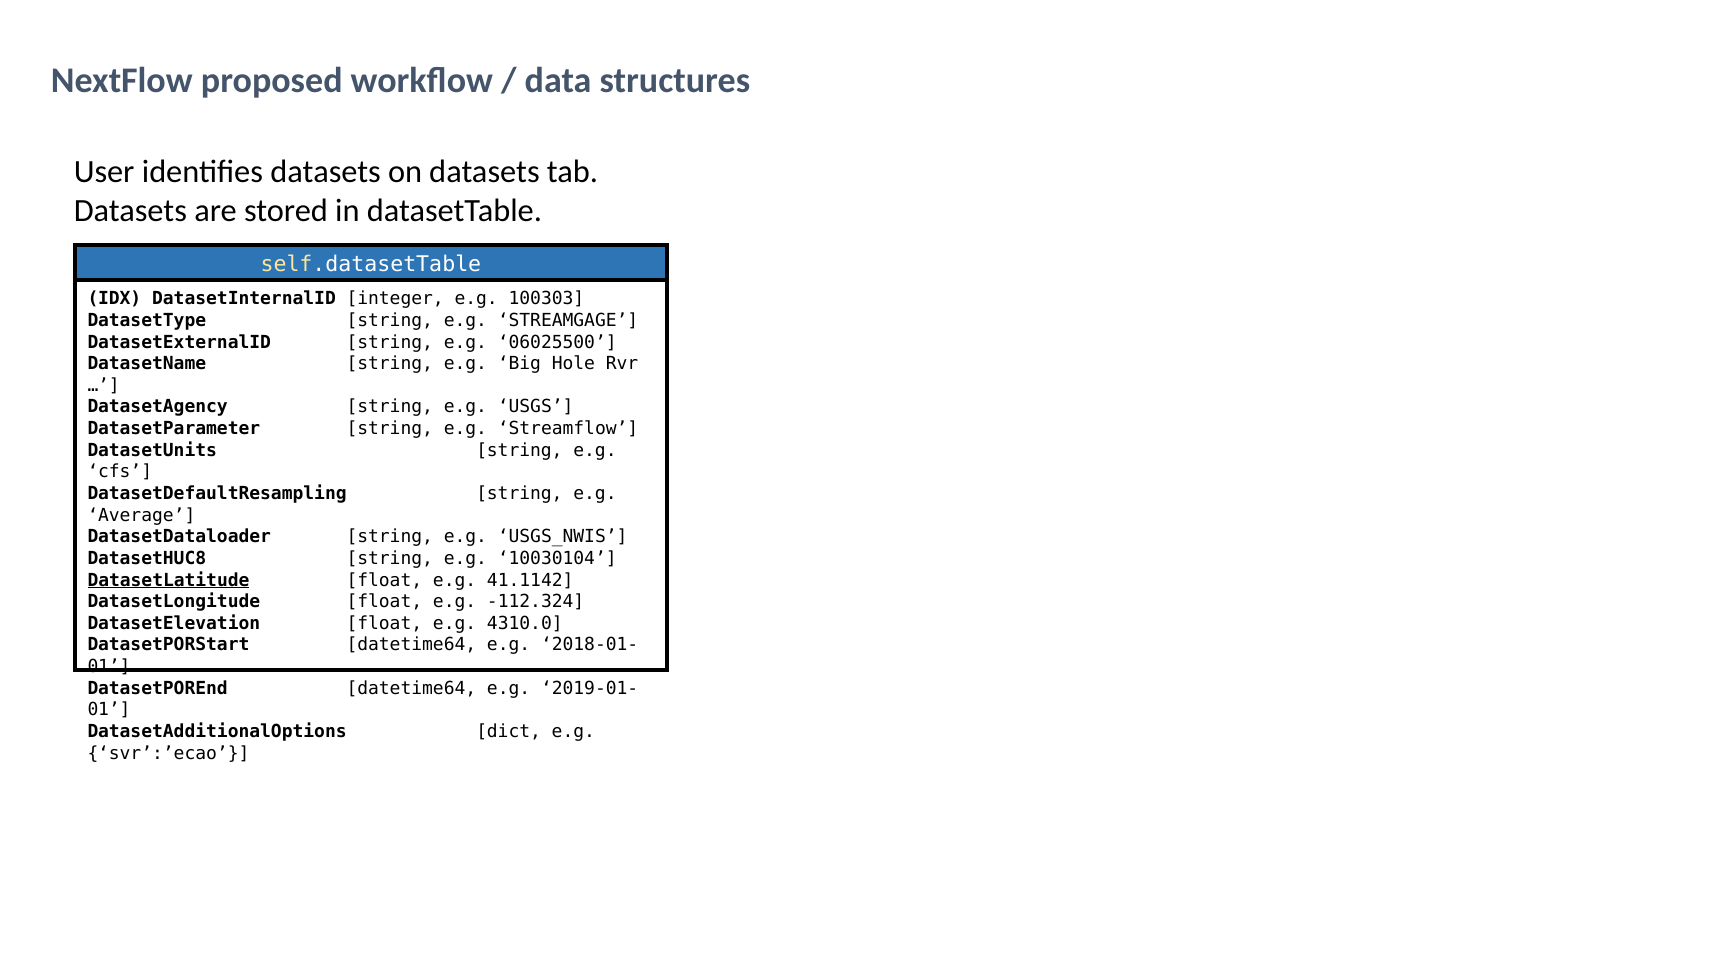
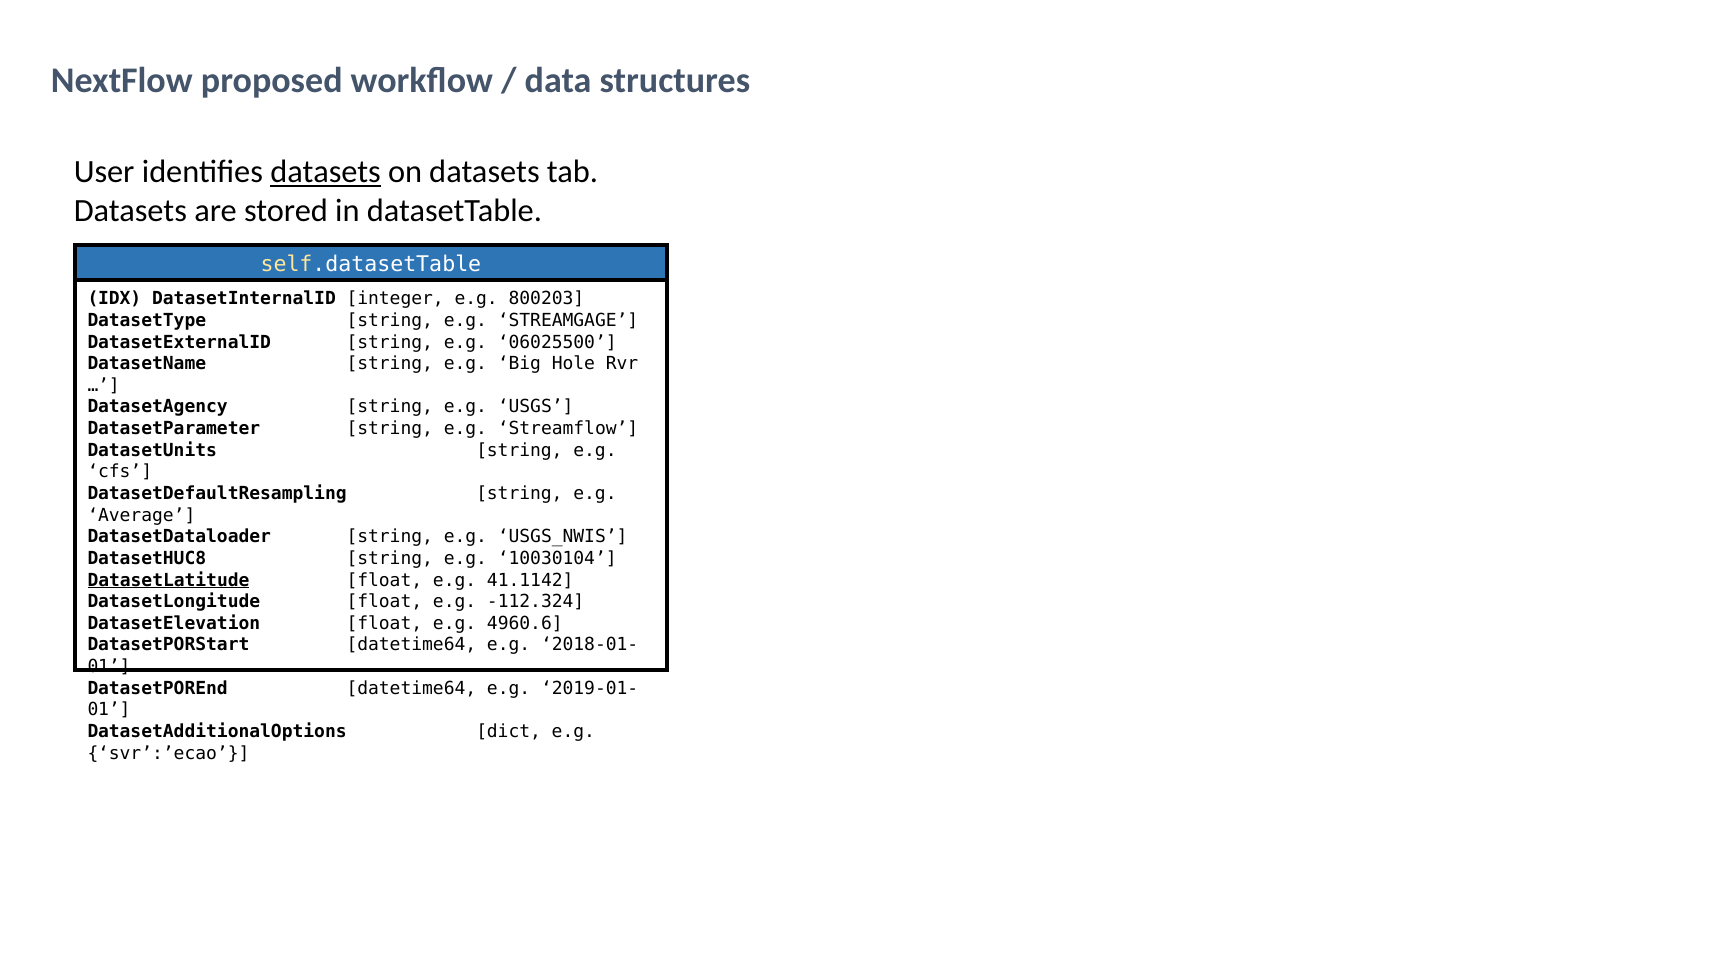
datasets underline: none -> present (326, 172)
100303: 100303 -> 800203 (546, 299)
4310.0: 4310.0 -> 4960.6 (525, 623)
